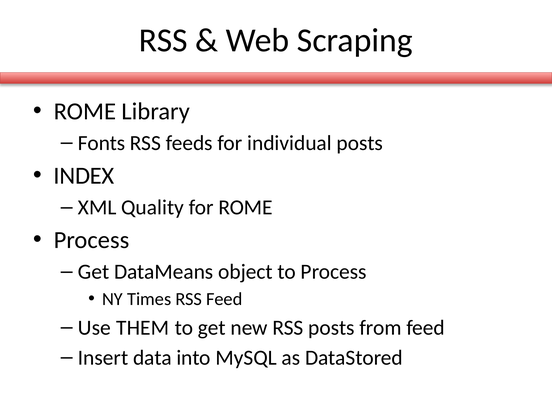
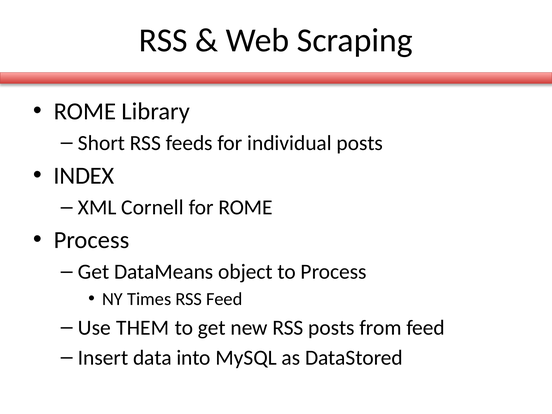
Fonts: Fonts -> Short (101, 143)
Quality: Quality -> Cornell (152, 207)
